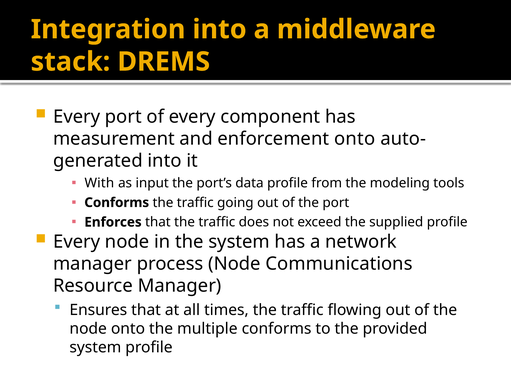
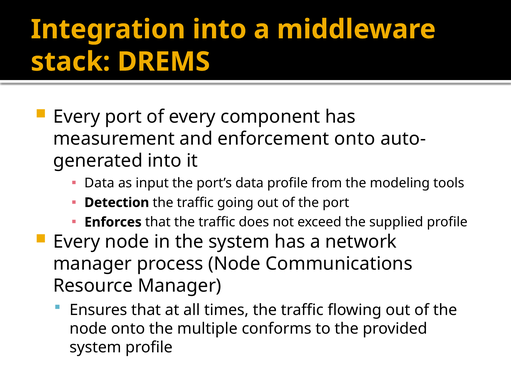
With: With -> Data (99, 183)
Conforms: Conforms -> Detection (117, 203)
